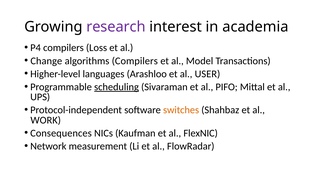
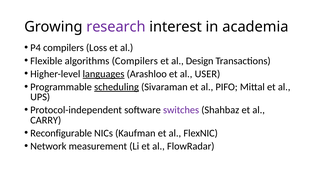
Change: Change -> Flexible (46, 61)
Model: Model -> Design (200, 61)
languages underline: none -> present (104, 74)
switches colour: orange -> purple (181, 110)
WORK: WORK -> CARRY (46, 120)
Consequences: Consequences -> Reconfigurable (61, 133)
